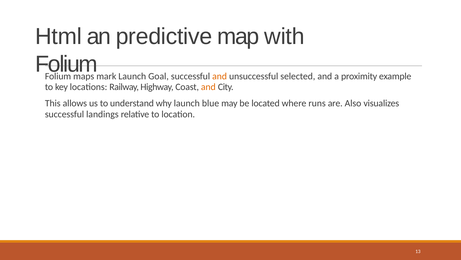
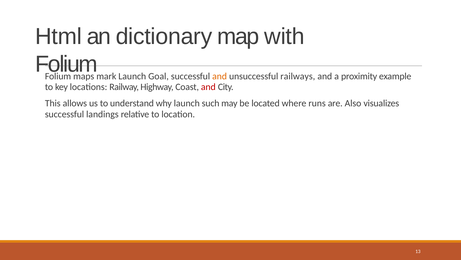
predictive: predictive -> dictionary (164, 36)
selected: selected -> railways (298, 76)
and colour: orange -> red (208, 87)
blue: blue -> such (211, 103)
